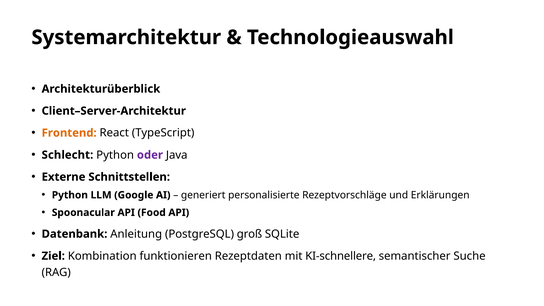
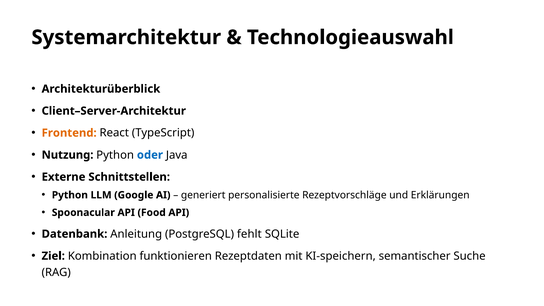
Schlecht: Schlecht -> Nutzung (68, 155)
oder colour: purple -> blue (150, 155)
groß: groß -> fehlt (249, 234)
KI-schnellere: KI-schnellere -> KI-speichern (341, 256)
